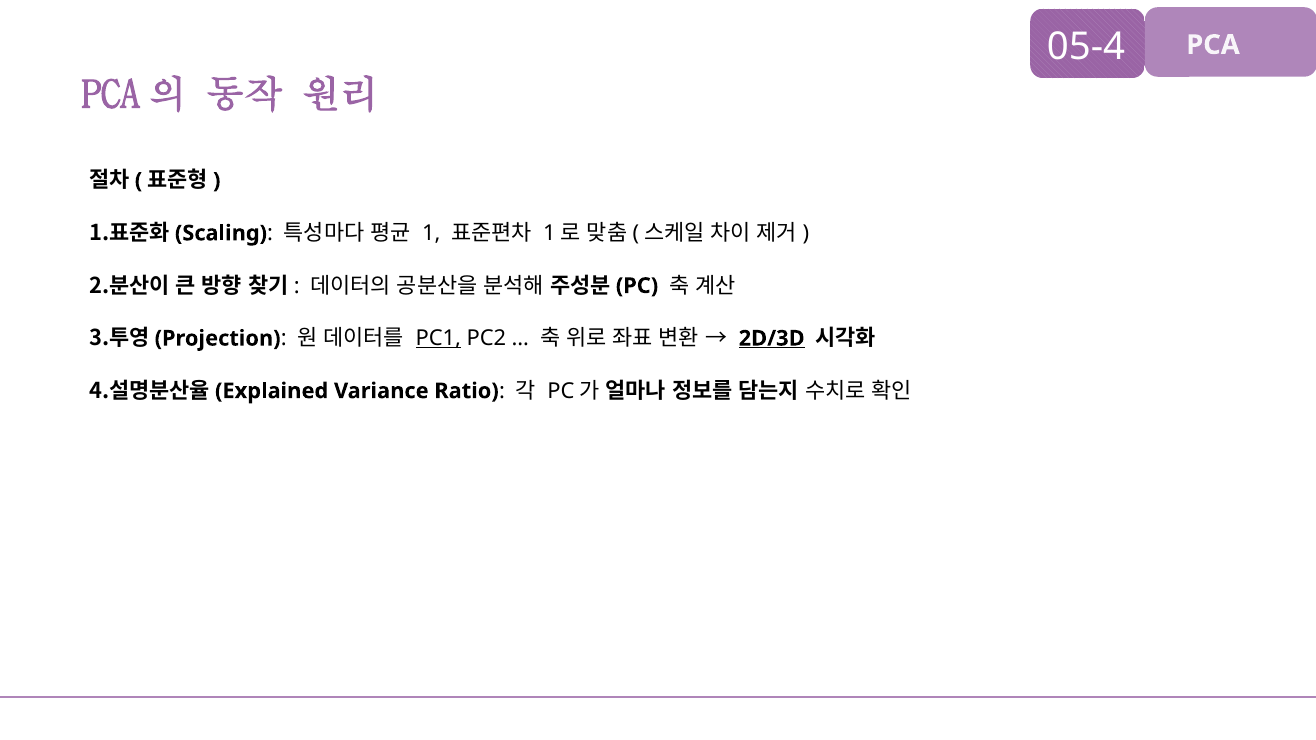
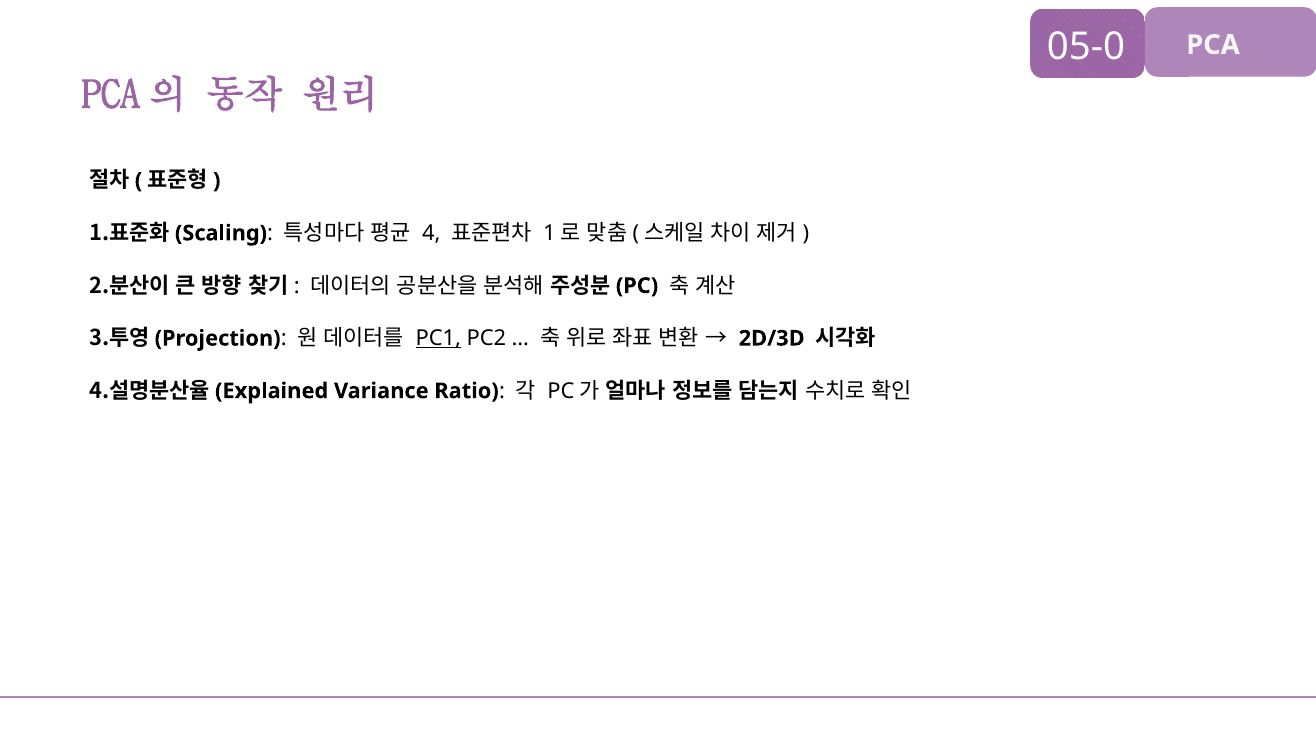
05-4: 05-4 -> 05-0 (1086, 47)
1: 1 -> 4 (431, 233)
2D/3D underline: present -> none (772, 338)
